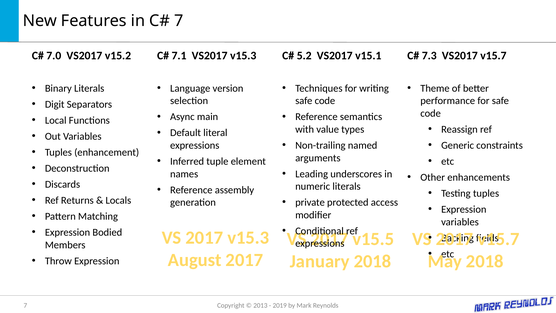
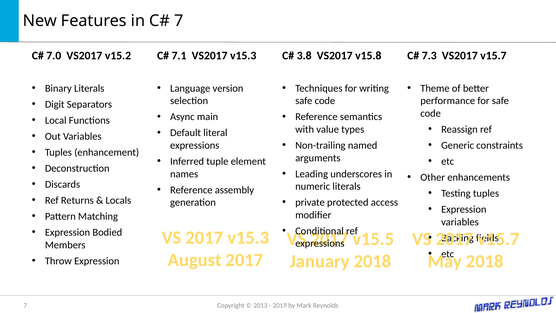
5.2: 5.2 -> 3.8 (304, 56)
v15.1: v15.1 -> v15.8 (368, 56)
